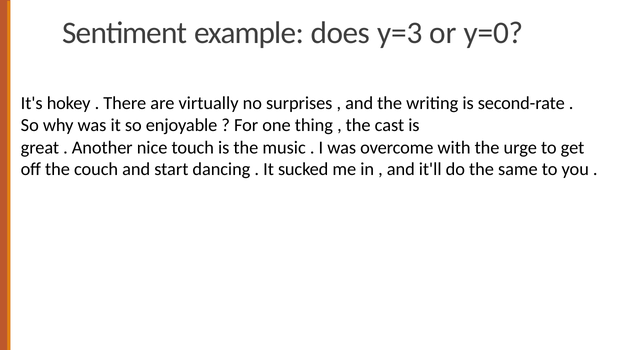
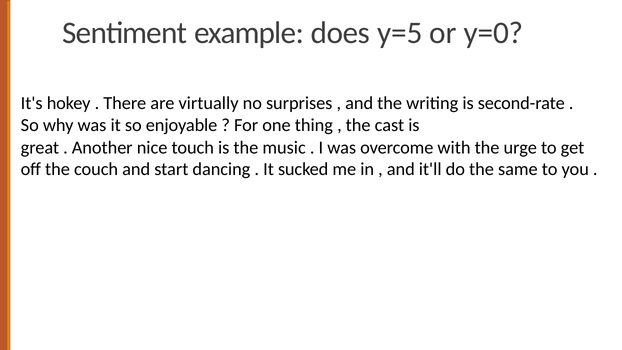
y=3: y=3 -> y=5 (400, 33)
